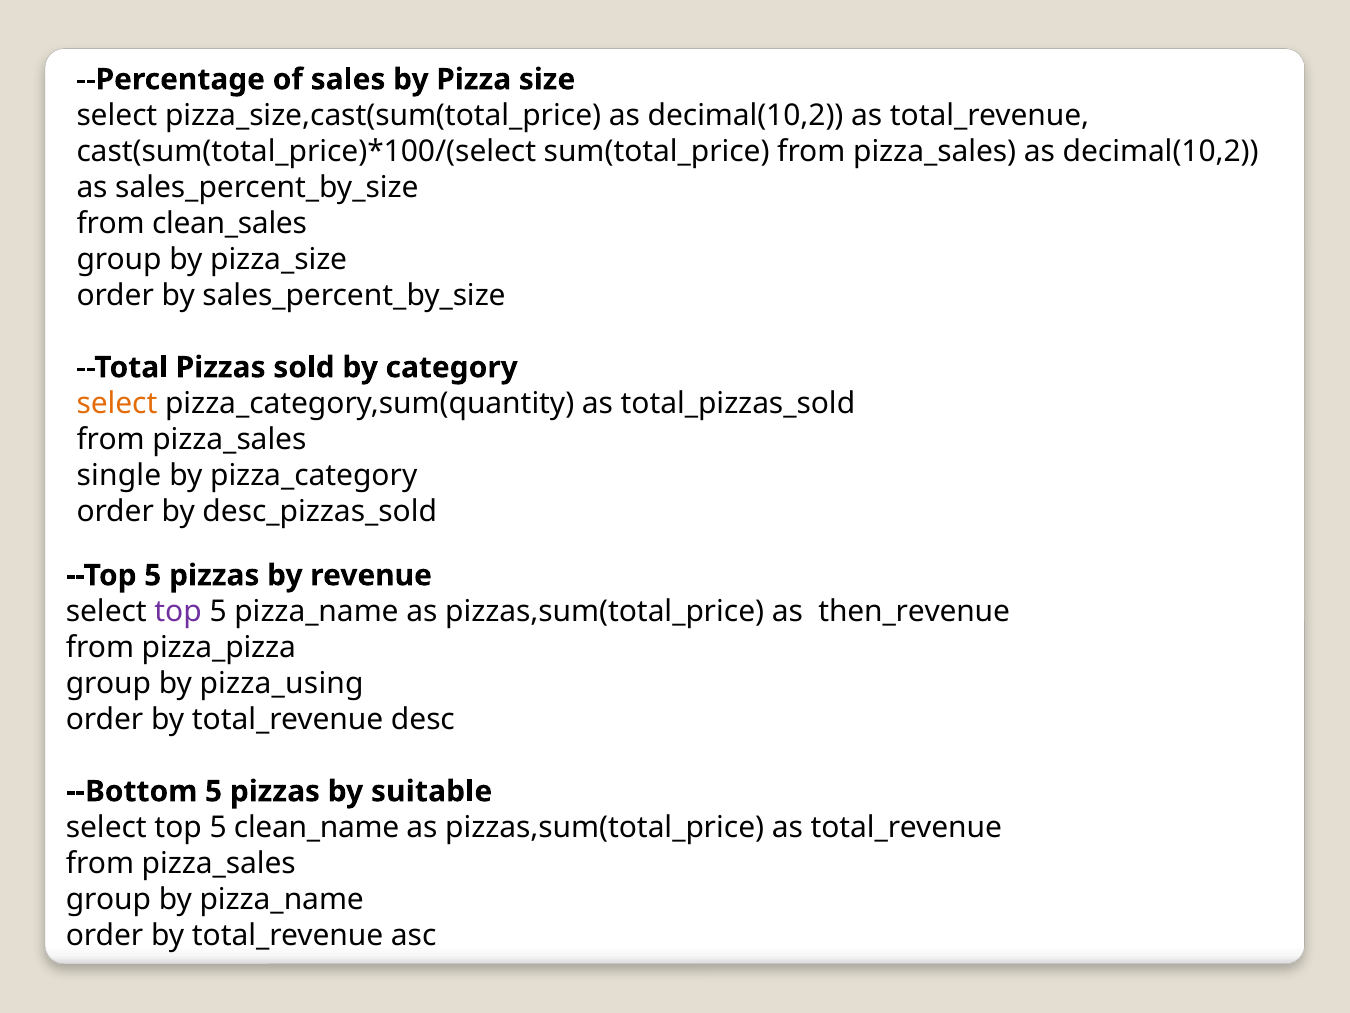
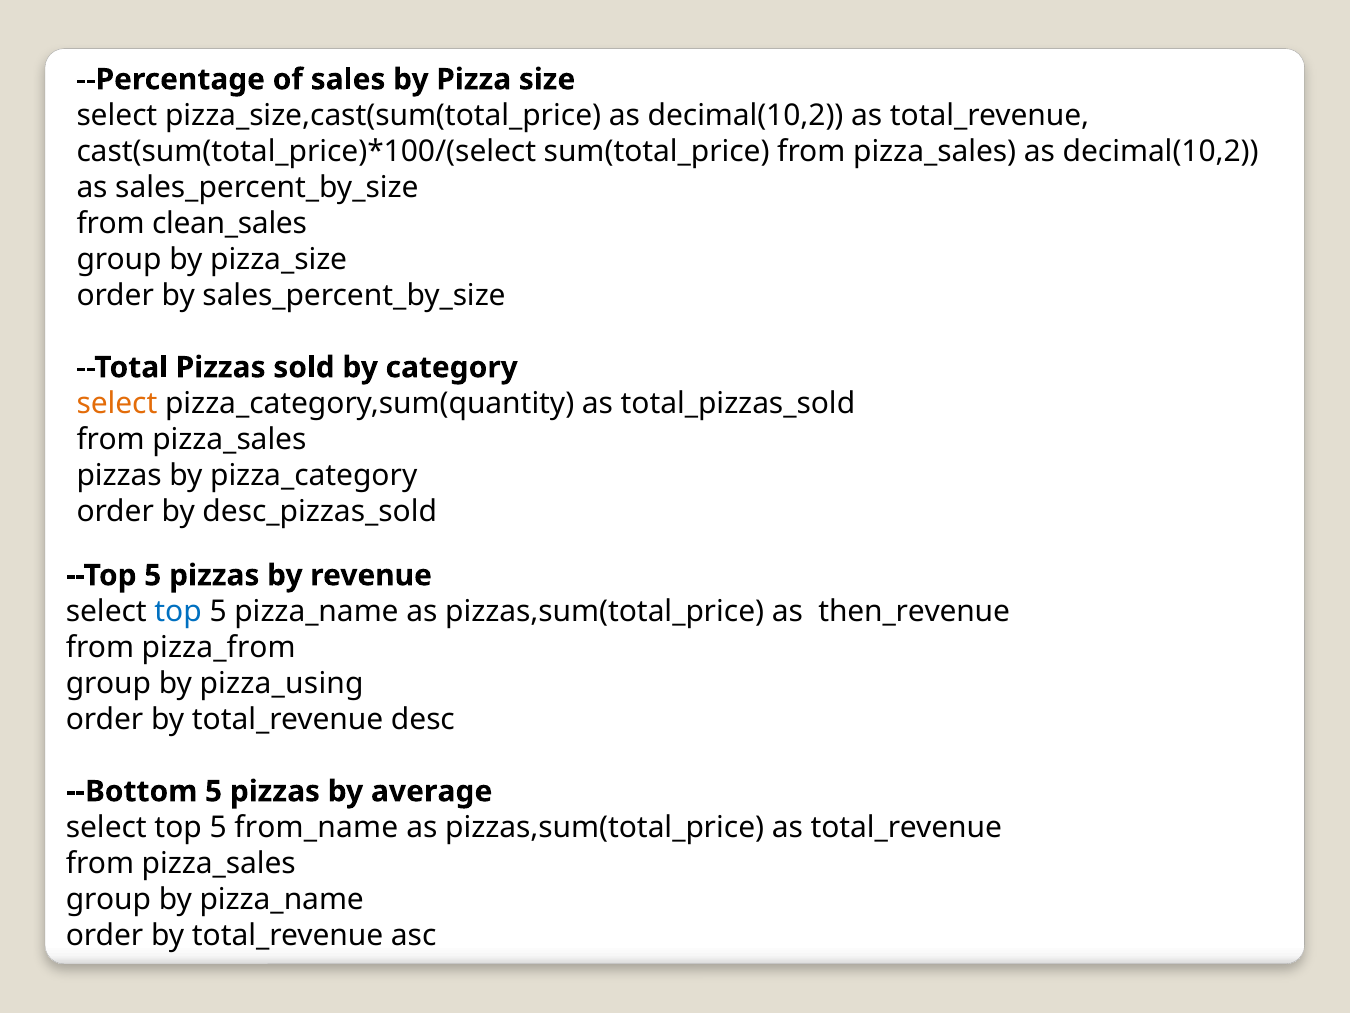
single: single -> pizzas (119, 475)
top colour: purple -> blue (178, 611)
pizza_pizza: pizza_pizza -> pizza_from (219, 647)
suitable: suitable -> average (432, 791)
clean_name: clean_name -> from_name (316, 827)
